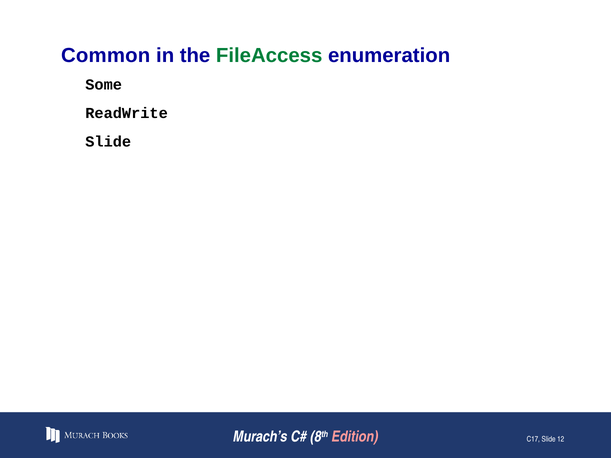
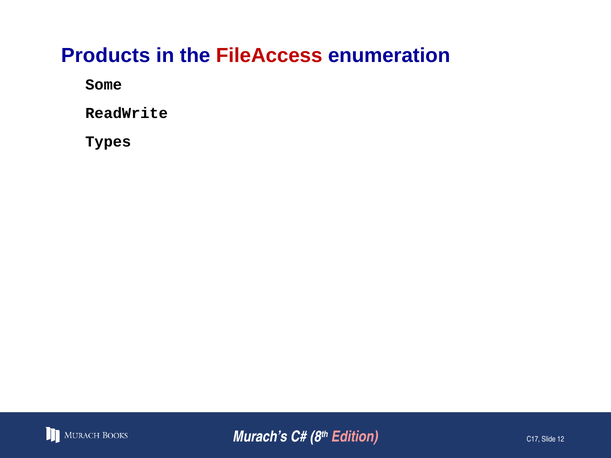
Common: Common -> Products (106, 56)
FileAccess colour: green -> red (269, 56)
Slide: Slide -> Types (108, 142)
